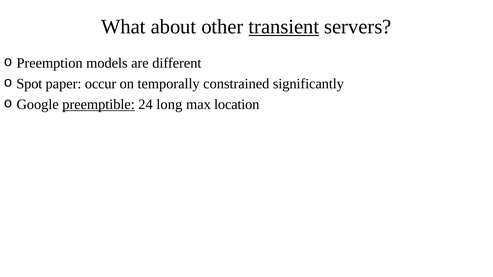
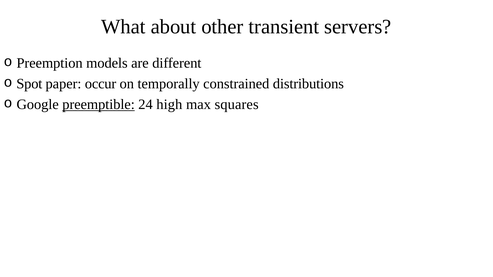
transient underline: present -> none (284, 27)
significantly: significantly -> distributions (308, 84)
long: long -> high (169, 105)
location: location -> squares (237, 105)
